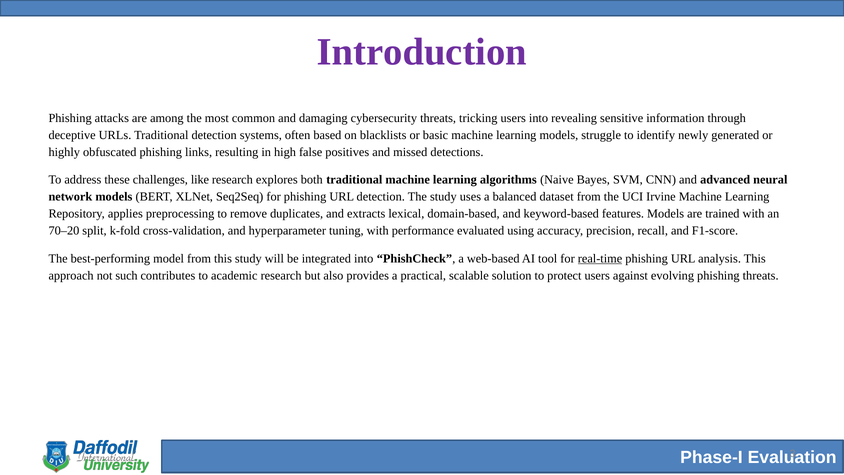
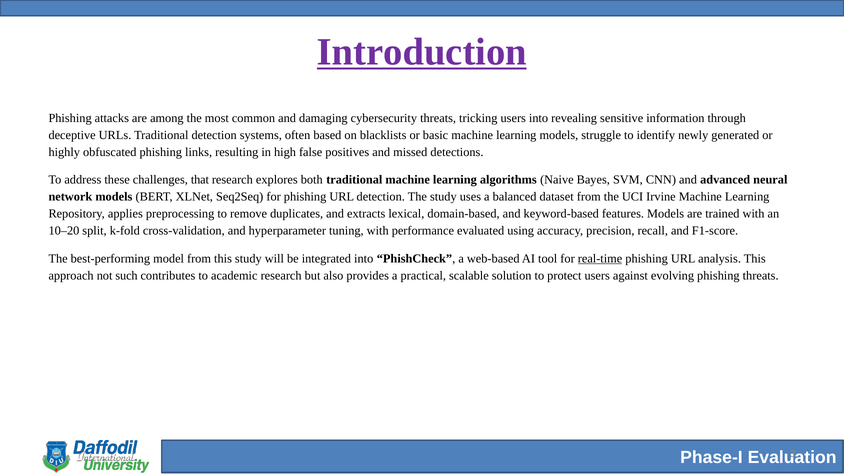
Introduction underline: none -> present (422, 52)
like: like -> that (200, 180)
70–20: 70–20 -> 10–20 (64, 231)
